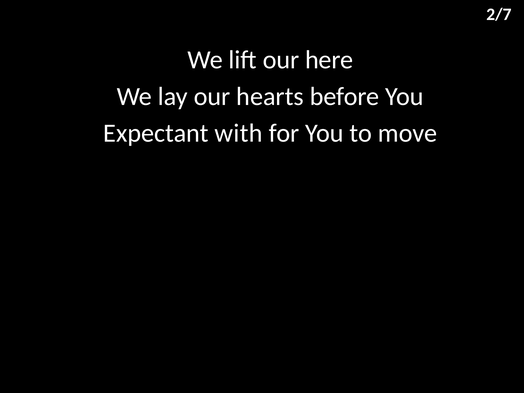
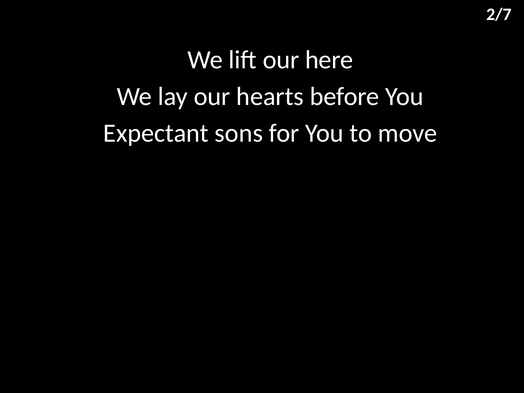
with: with -> sons (239, 133)
